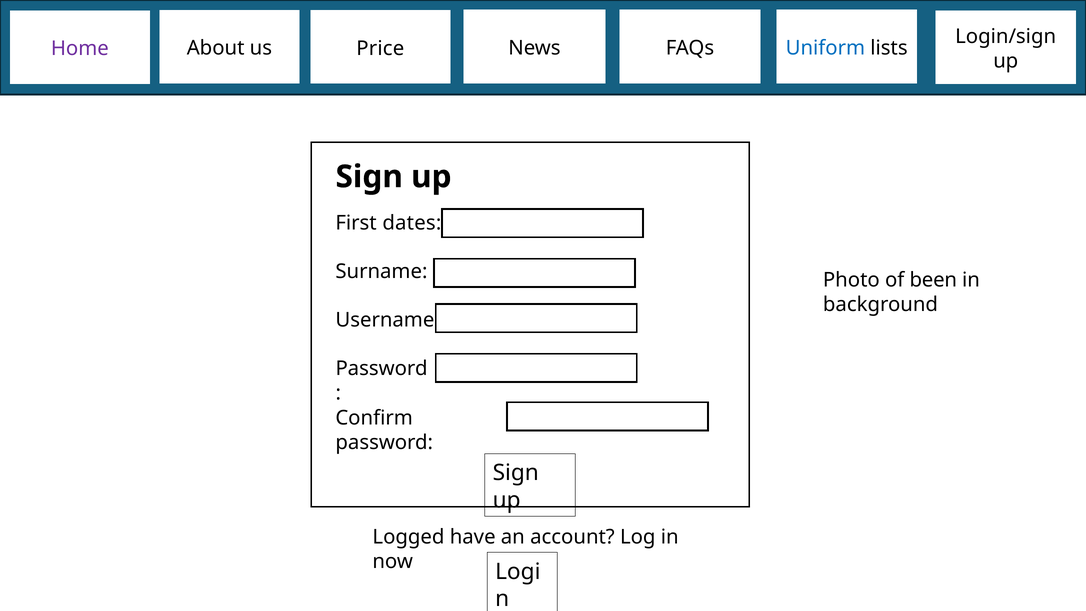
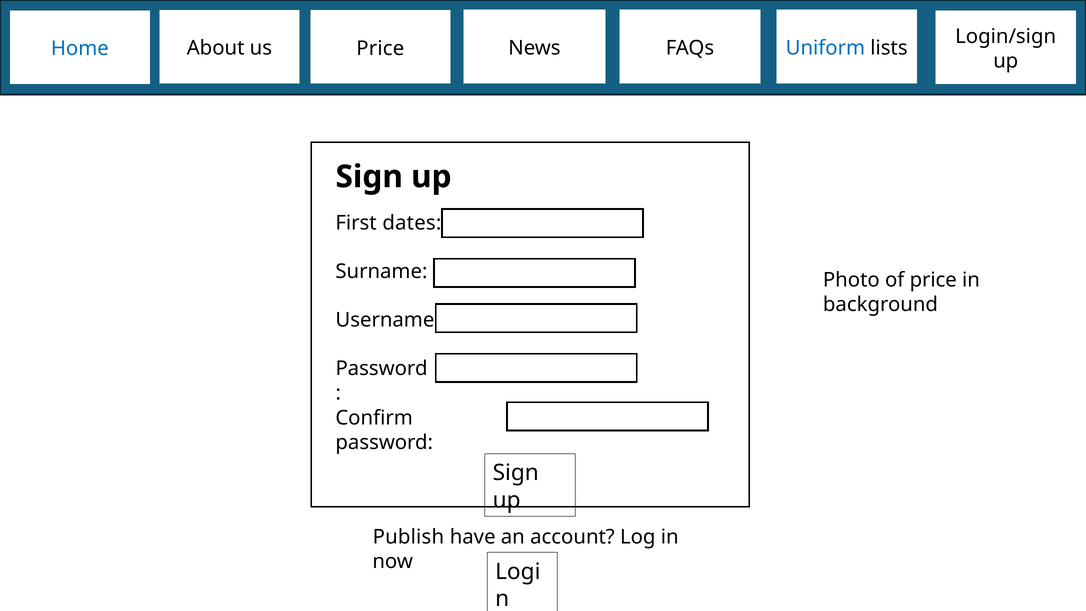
Home colour: purple -> blue (80, 49)
of been: been -> price (933, 280)
Logged: Logged -> Publish (408, 537)
